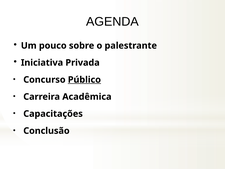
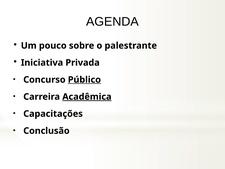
Acadêmica underline: none -> present (87, 97)
